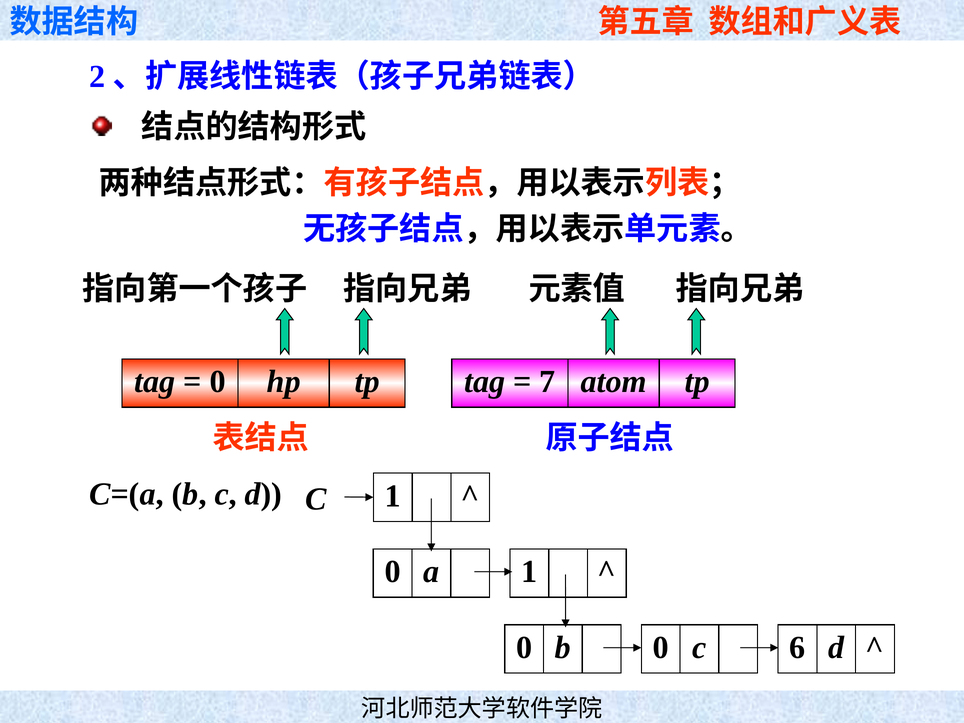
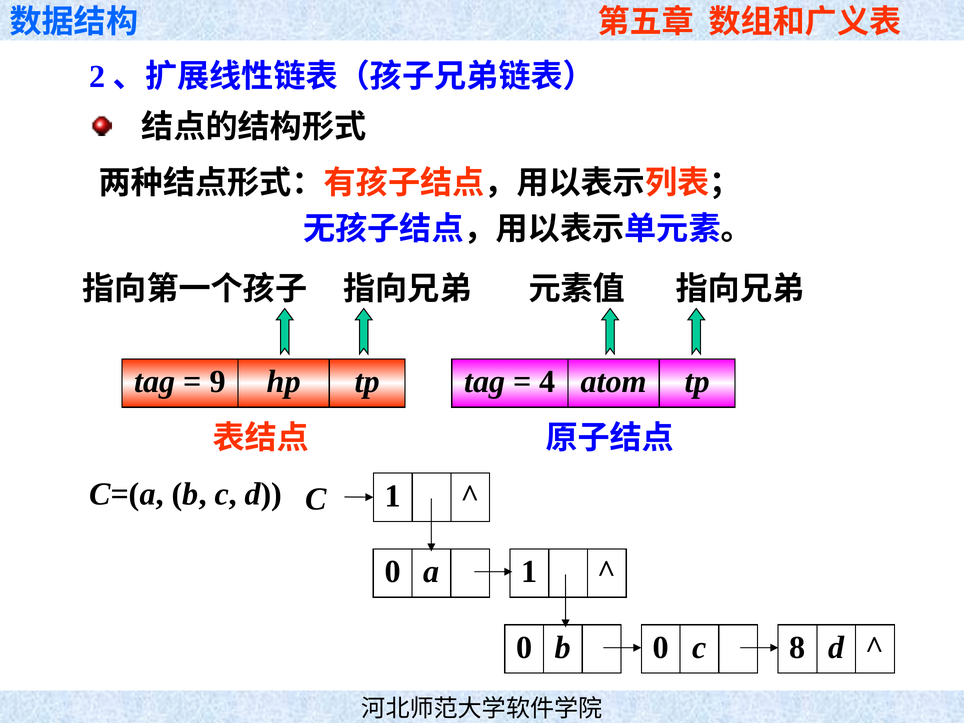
0: 0 -> 9 (218, 382)
7: 7 -> 4 (547, 382)
6: 6 -> 8 (797, 648)
